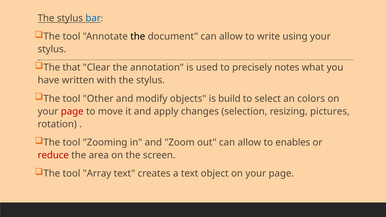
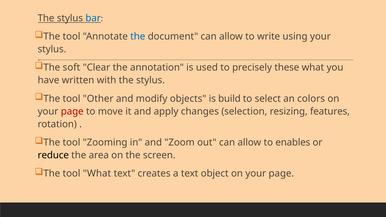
the colour: black -> blue (138, 37)
that: that -> soft (71, 68)
notes: notes -> these (287, 68)
pictures: pictures -> features (330, 111)
reduce colour: red -> black (53, 155)
tool Array: Array -> What (97, 174)
